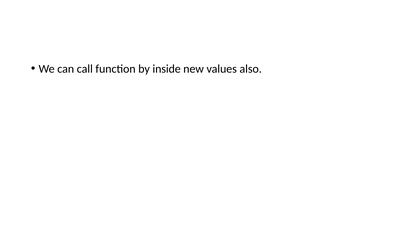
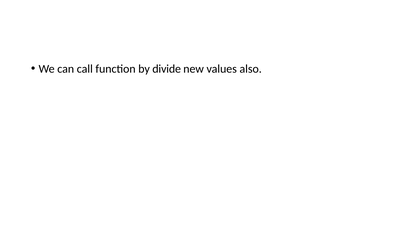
inside: inside -> divide (167, 69)
